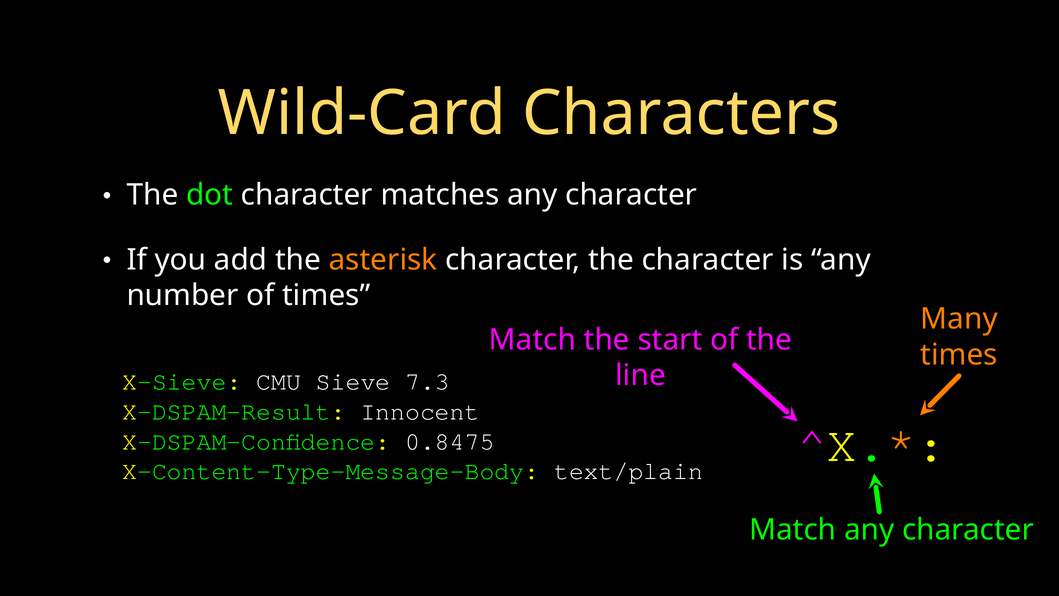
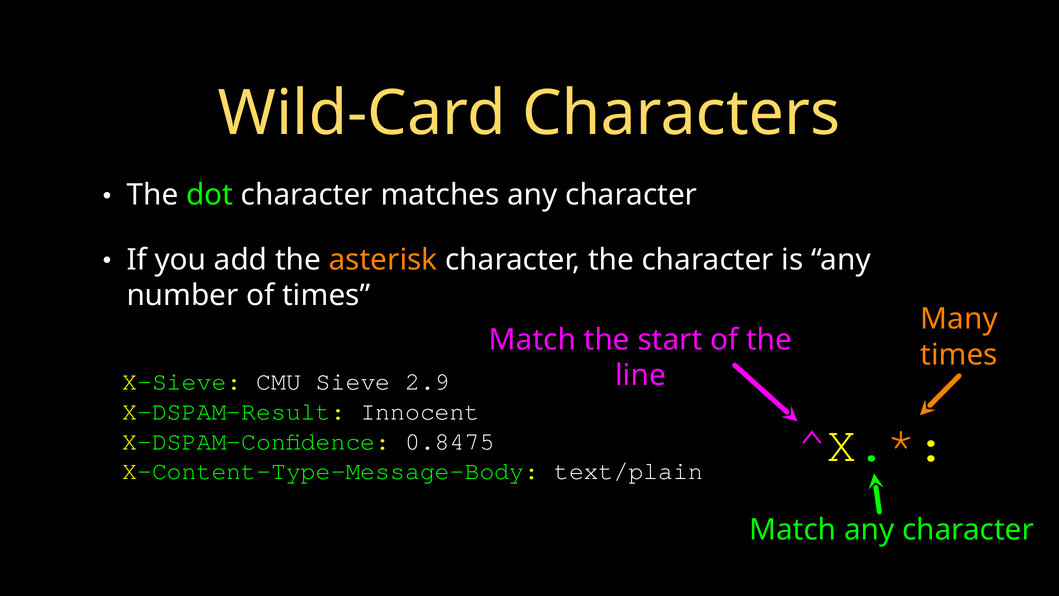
7.3: 7.3 -> 2.9 (428, 382)
